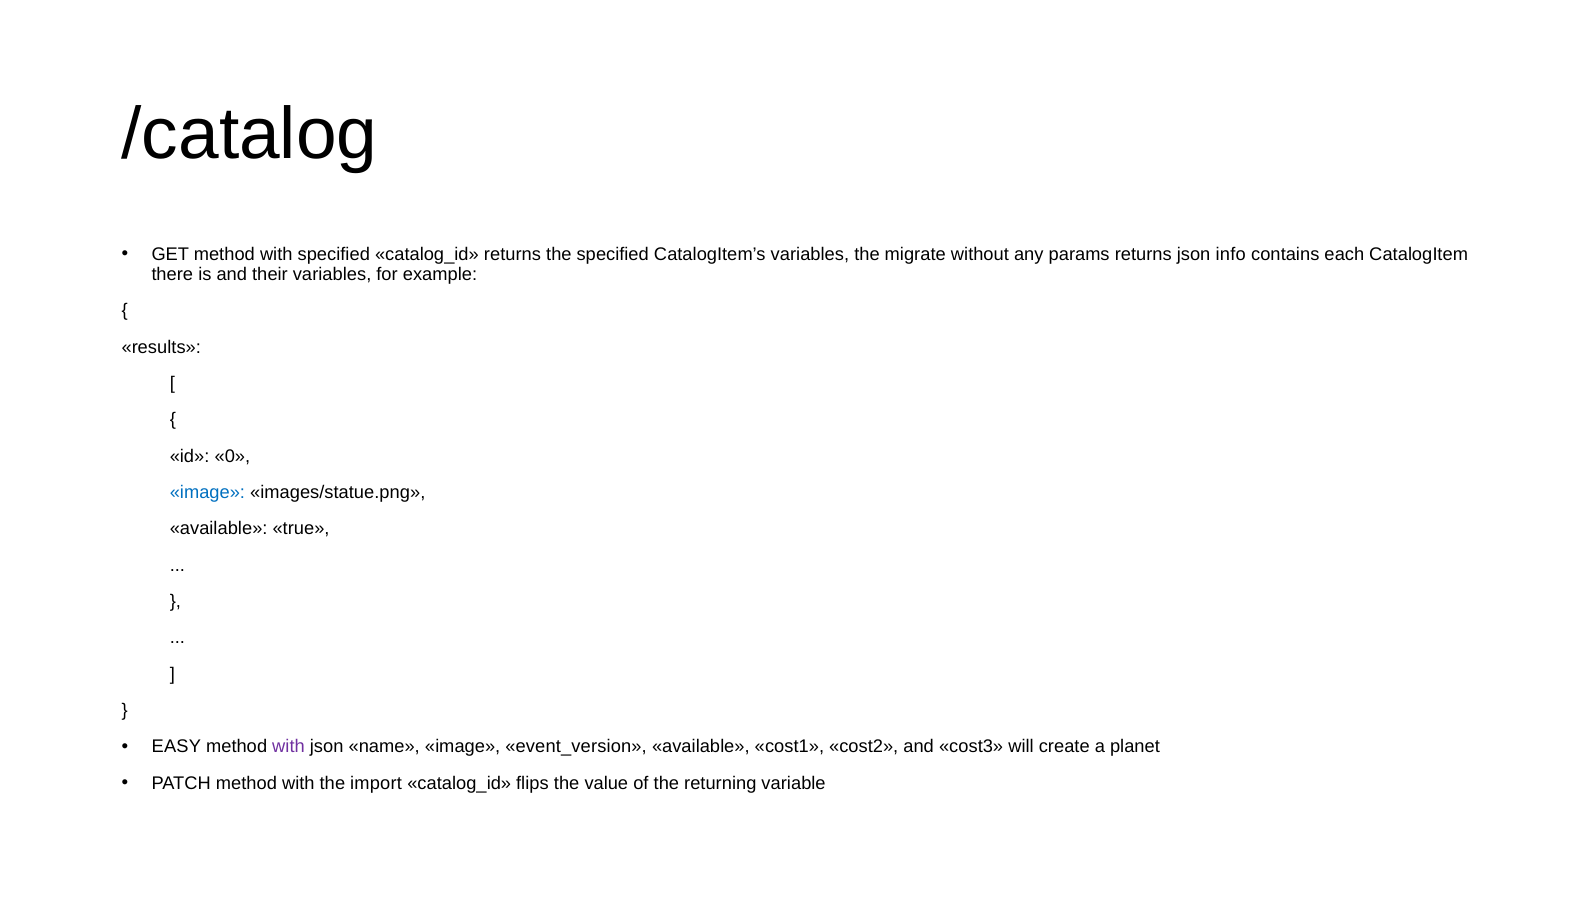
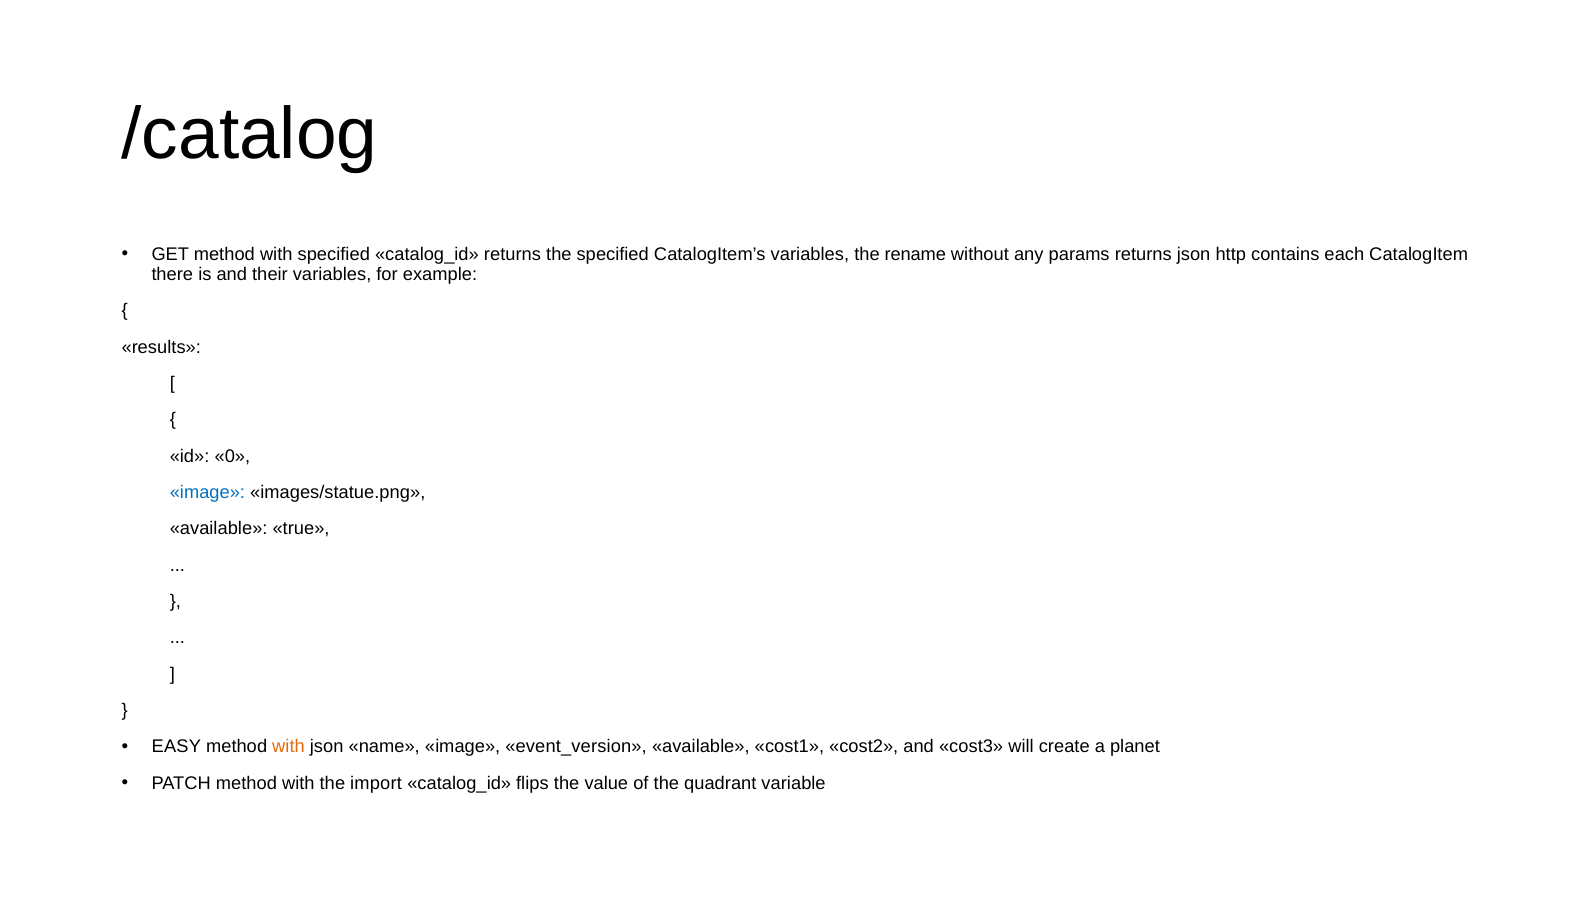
migrate: migrate -> rename (915, 255)
info: info -> http (1231, 255)
with colour: purple -> orange (288, 747)
returning: returning -> quadrant (720, 783)
